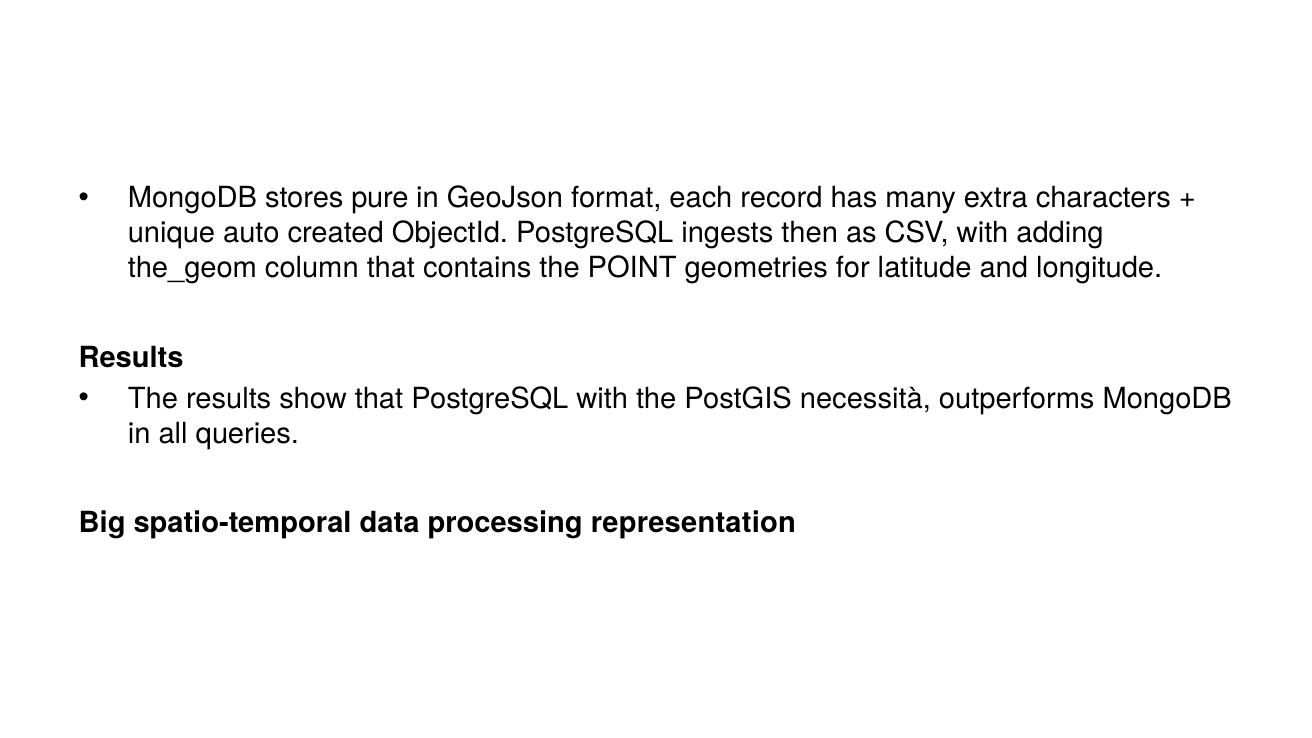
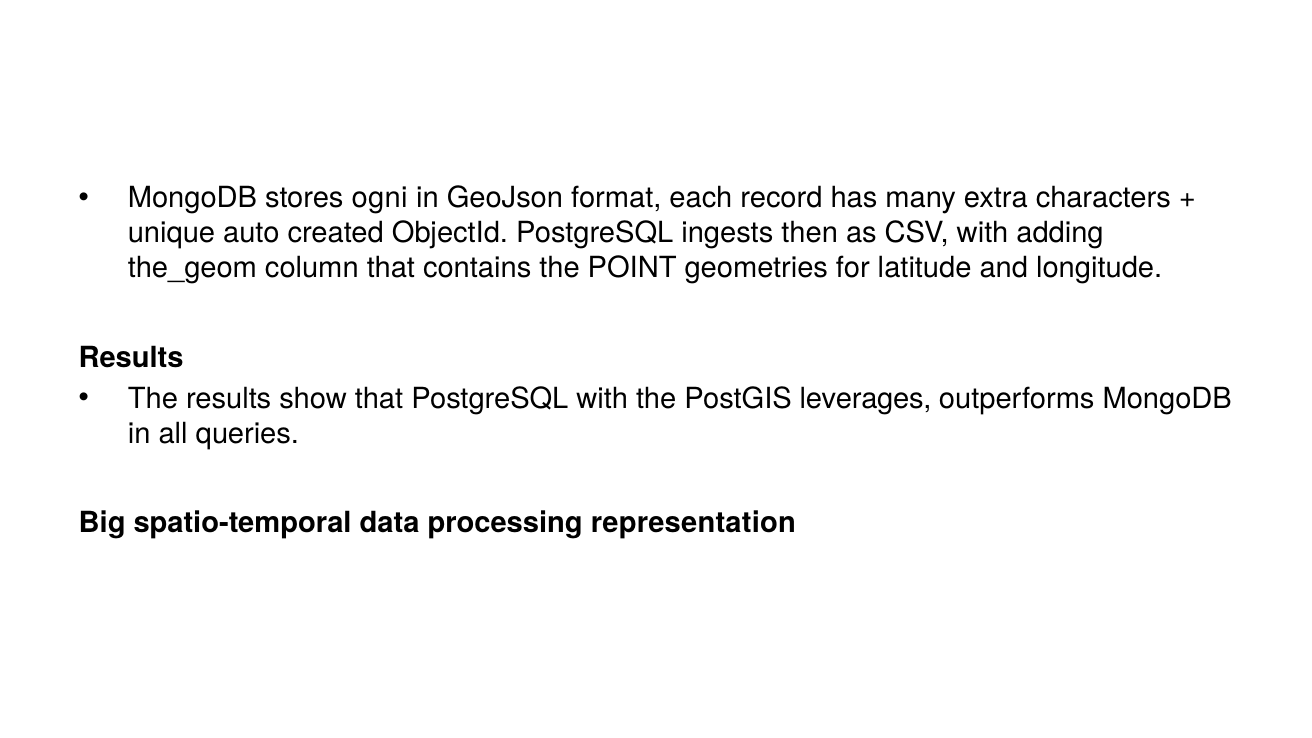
pure: pure -> ogni (380, 198)
necessità: necessità -> leverages (866, 399)
